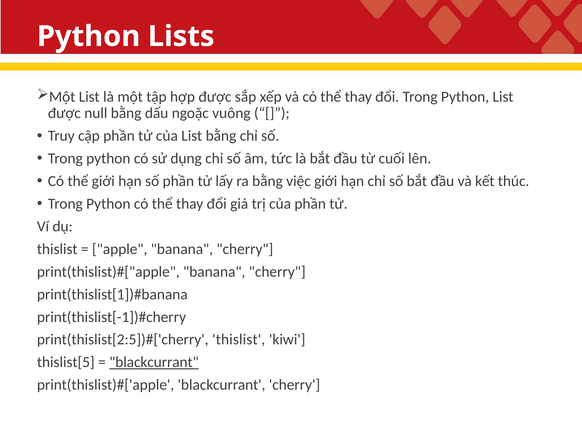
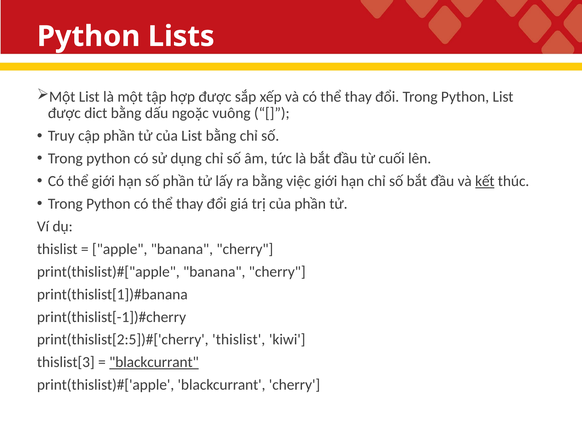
null: null -> dict (96, 113)
kết underline: none -> present (485, 181)
thislist[5: thislist[5 -> thislist[3 (66, 363)
